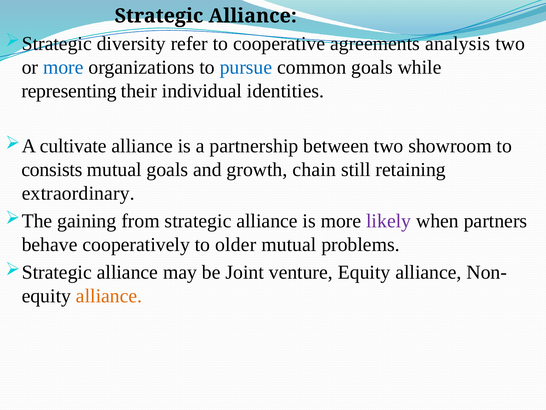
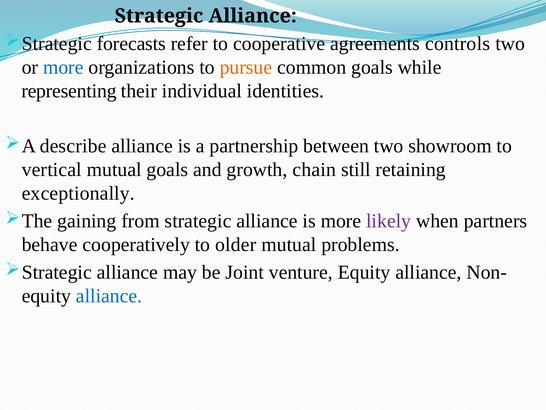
diversity: diversity -> forecasts (131, 43)
analysis: analysis -> controls (458, 43)
pursue colour: blue -> orange (246, 67)
cultivate: cultivate -> describe (73, 146)
consists: consists -> vertical (52, 170)
extraordinary: extraordinary -> exceptionally (78, 193)
alliance colour: orange -> blue (109, 296)
